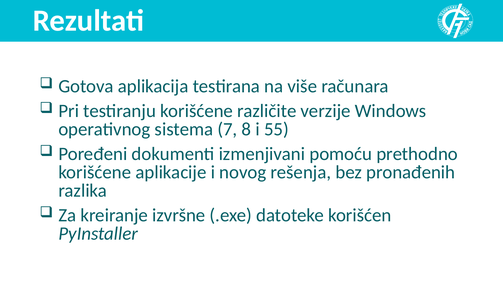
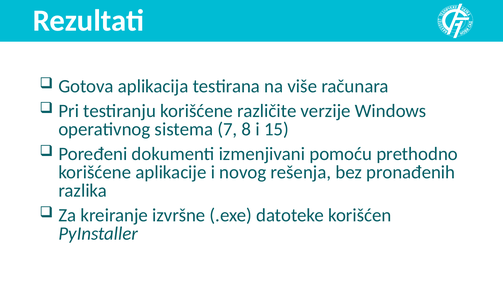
55: 55 -> 15 (276, 129)
